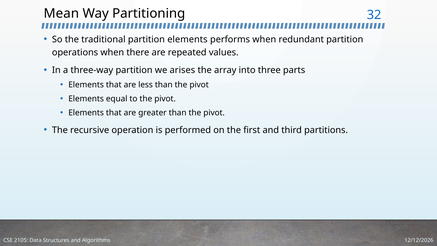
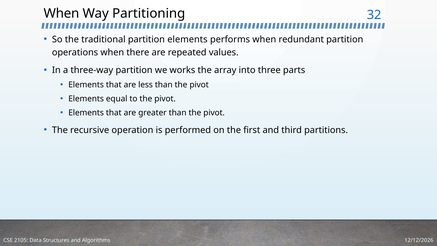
Mean: Mean -> When (61, 14)
arises: arises -> works (182, 70)
